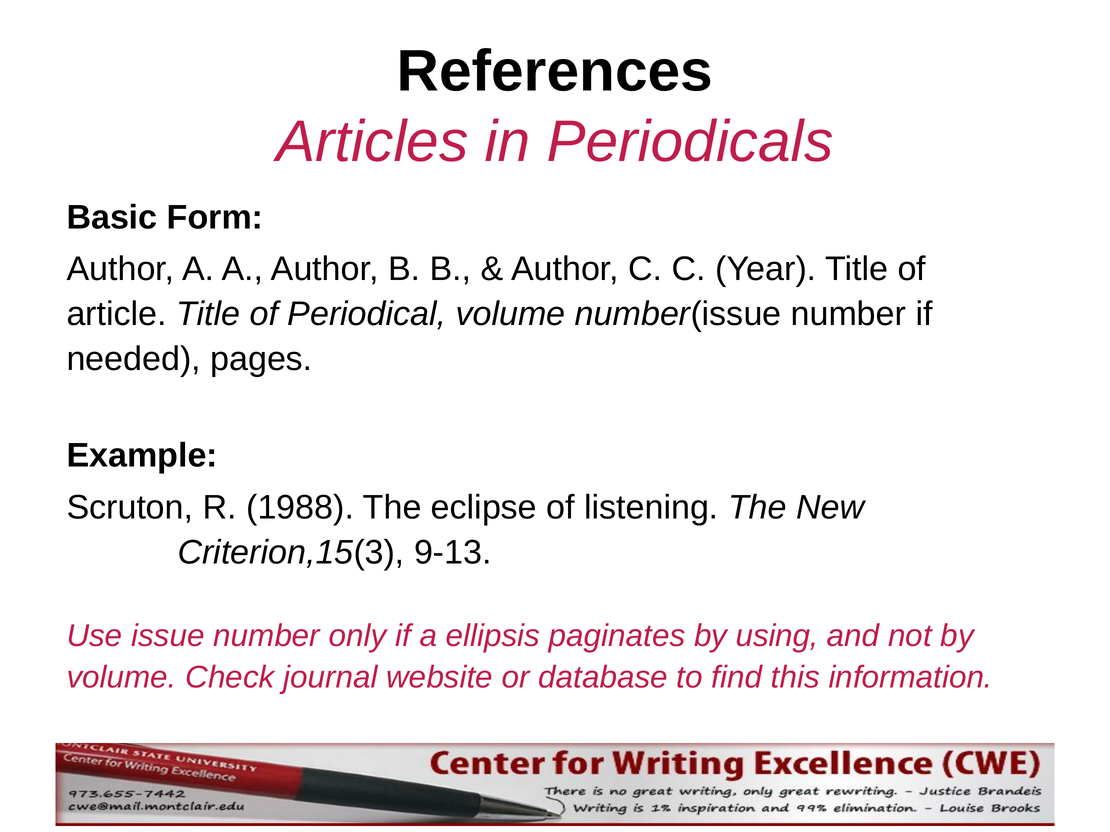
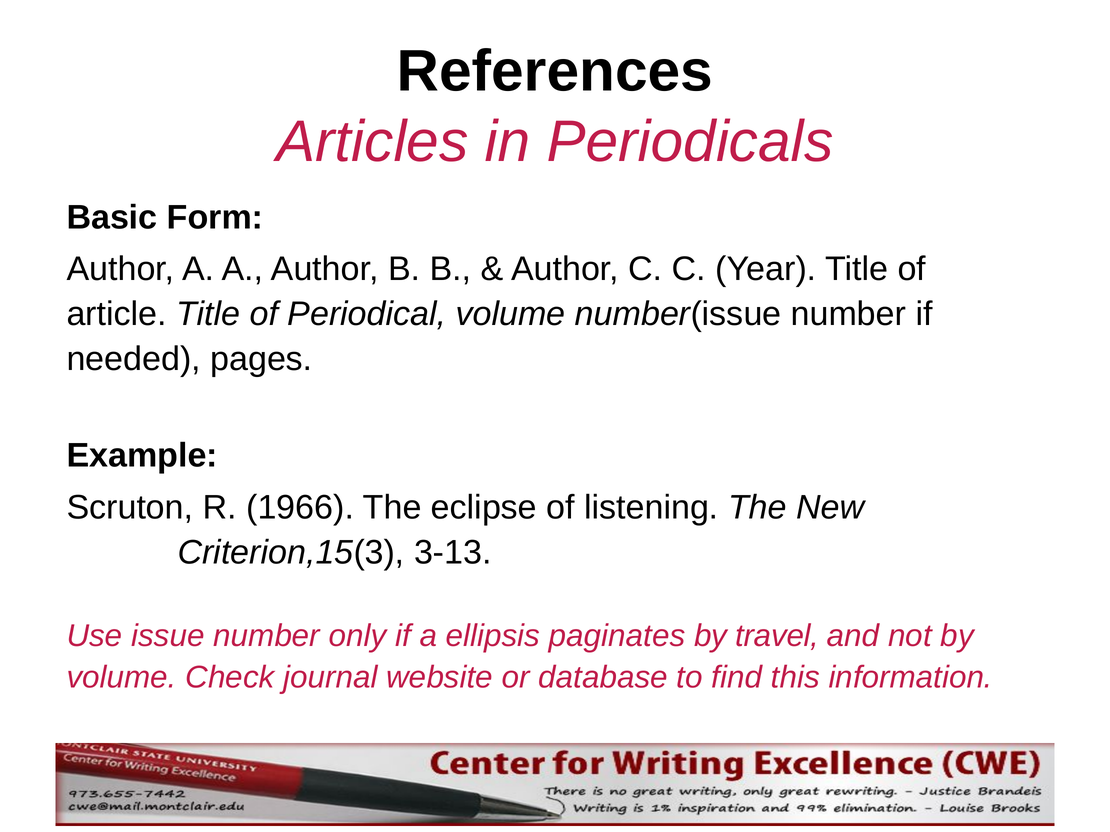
1988: 1988 -> 1966 (300, 508)
9-13: 9-13 -> 3-13 (453, 553)
using: using -> travel (777, 636)
